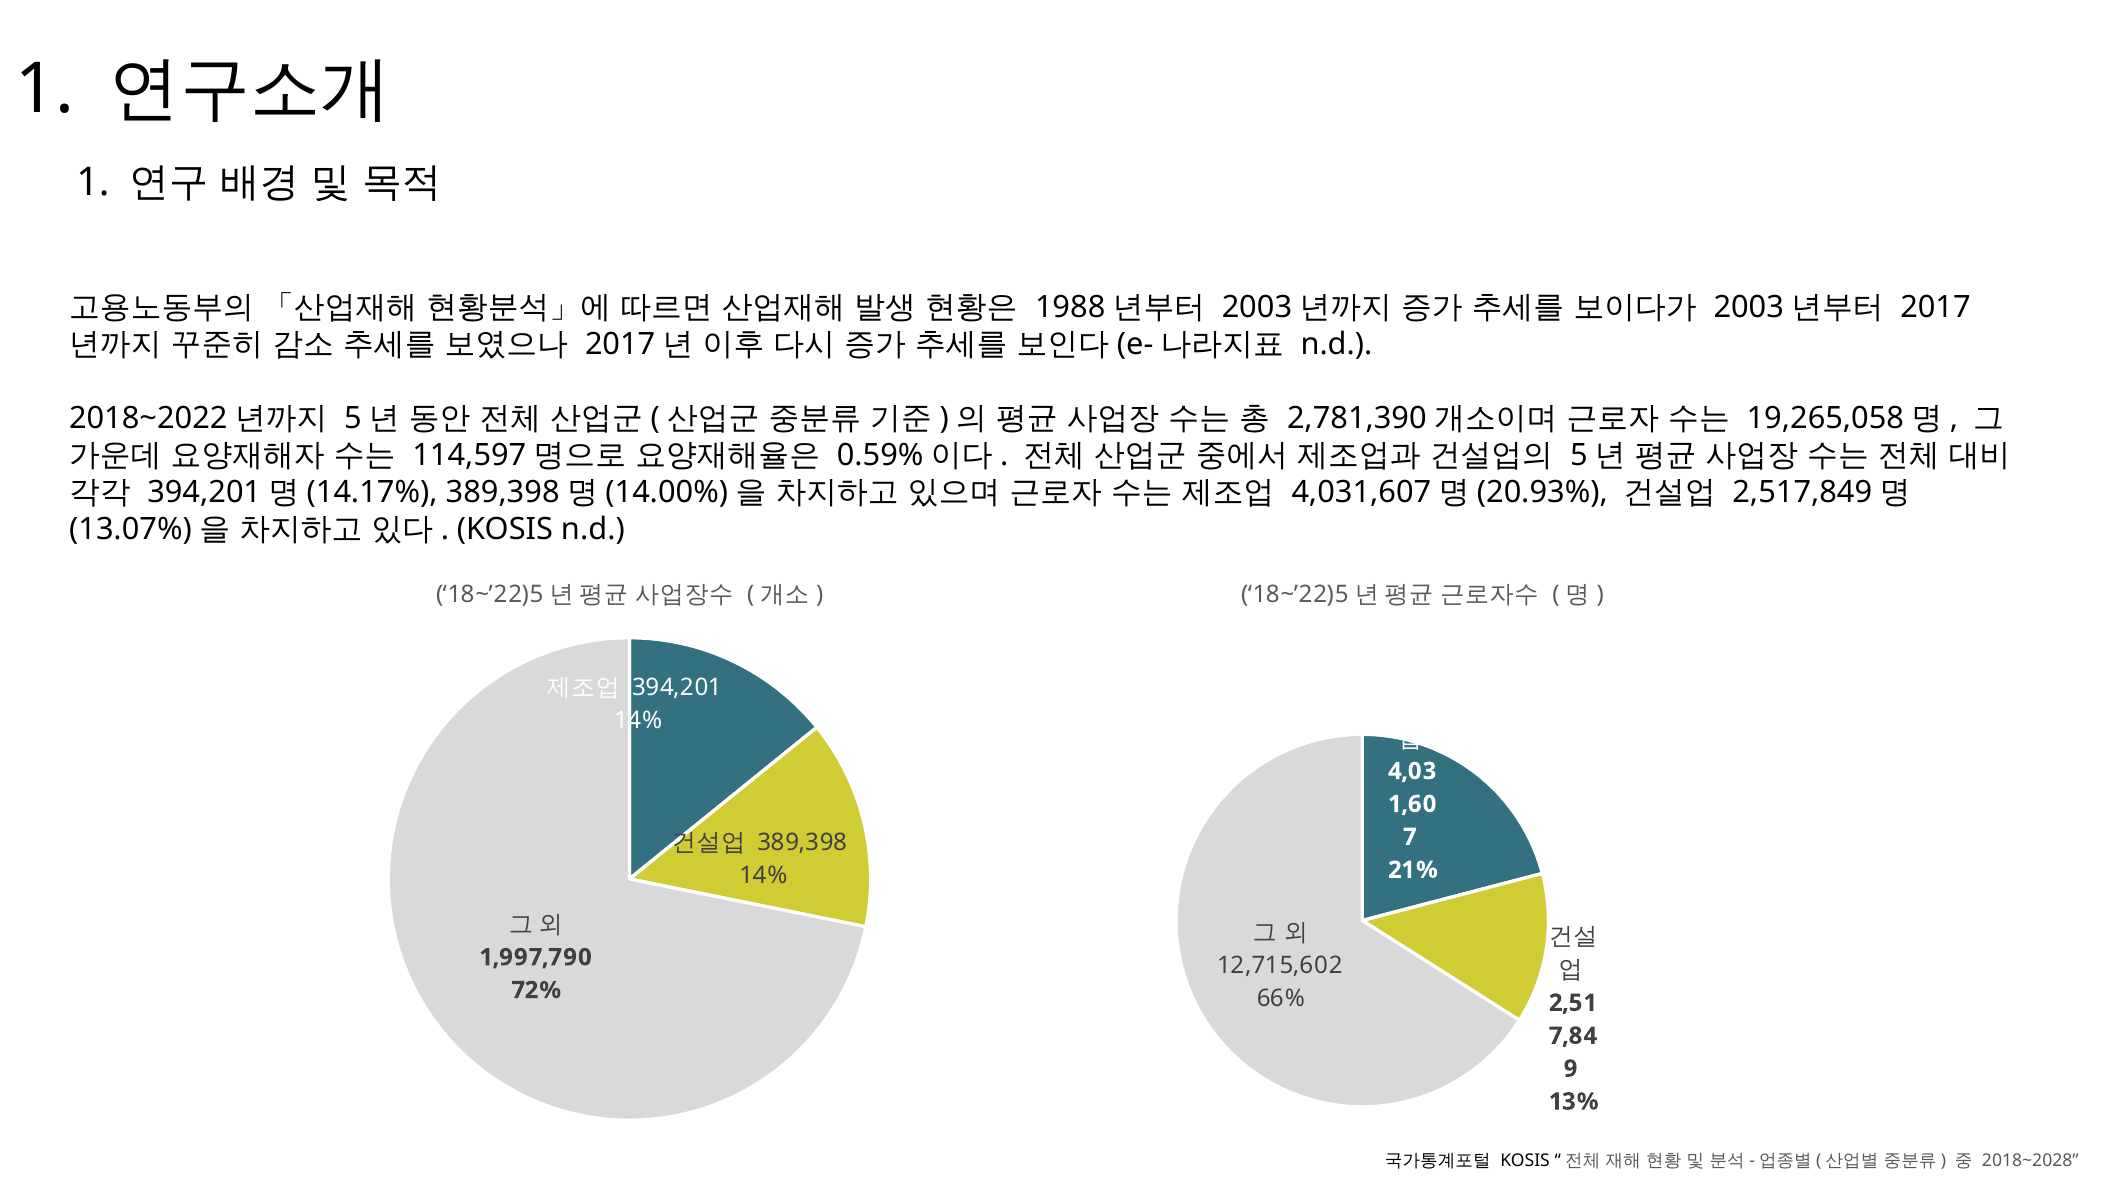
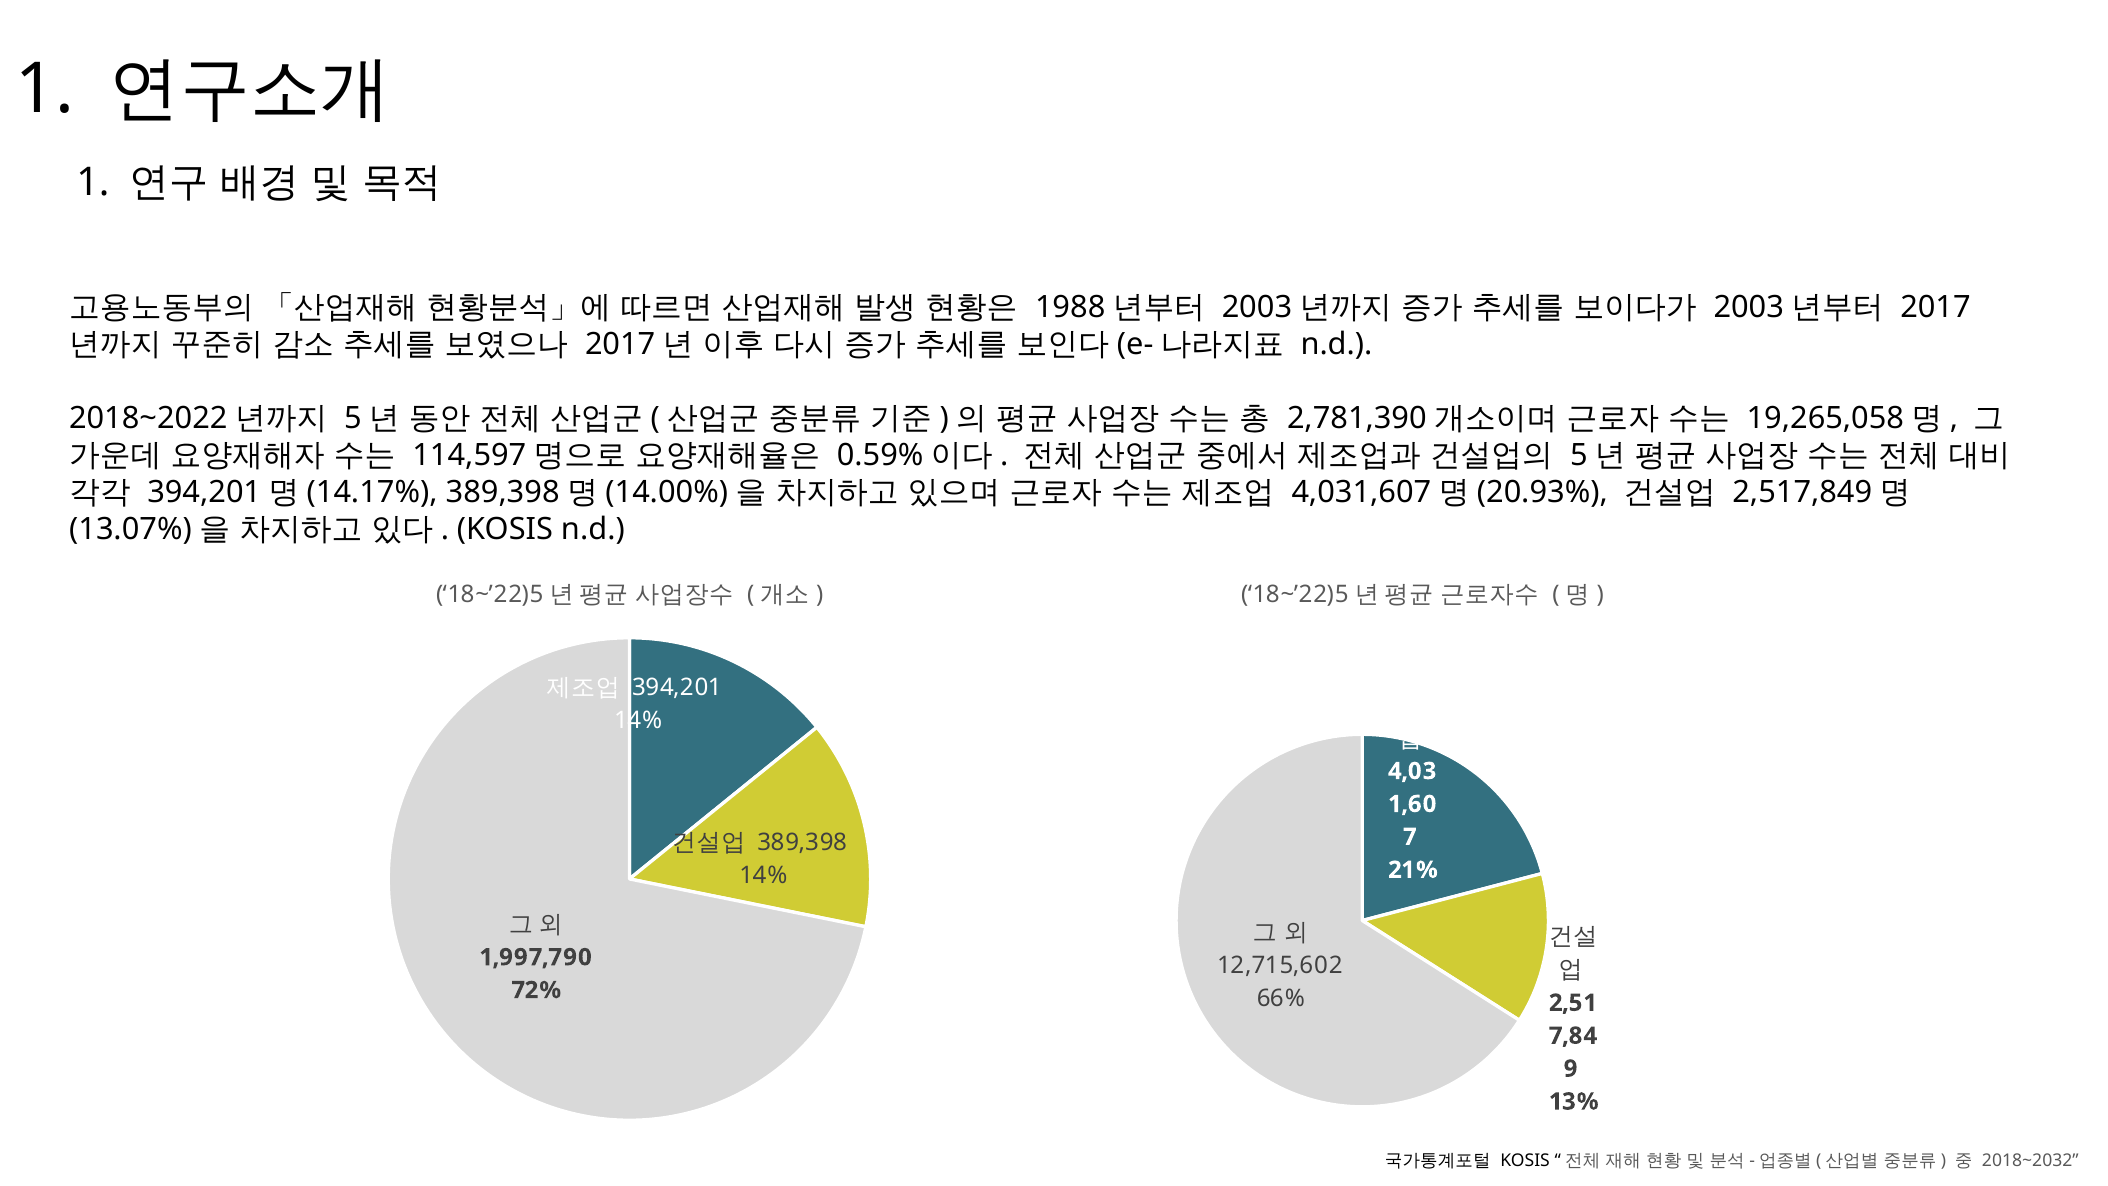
2018~2028: 2018~2028 -> 2018~2032 (2030, 1160)
